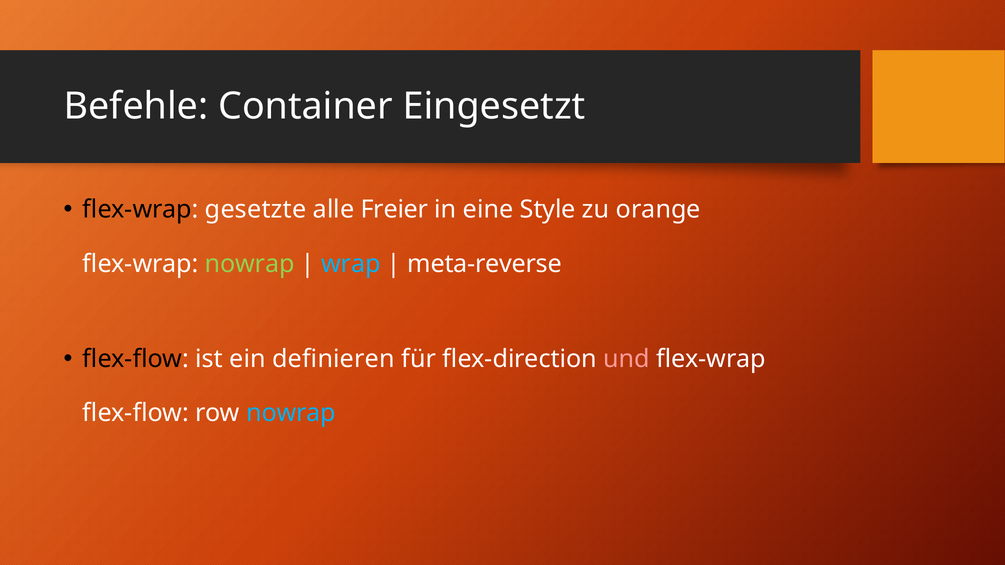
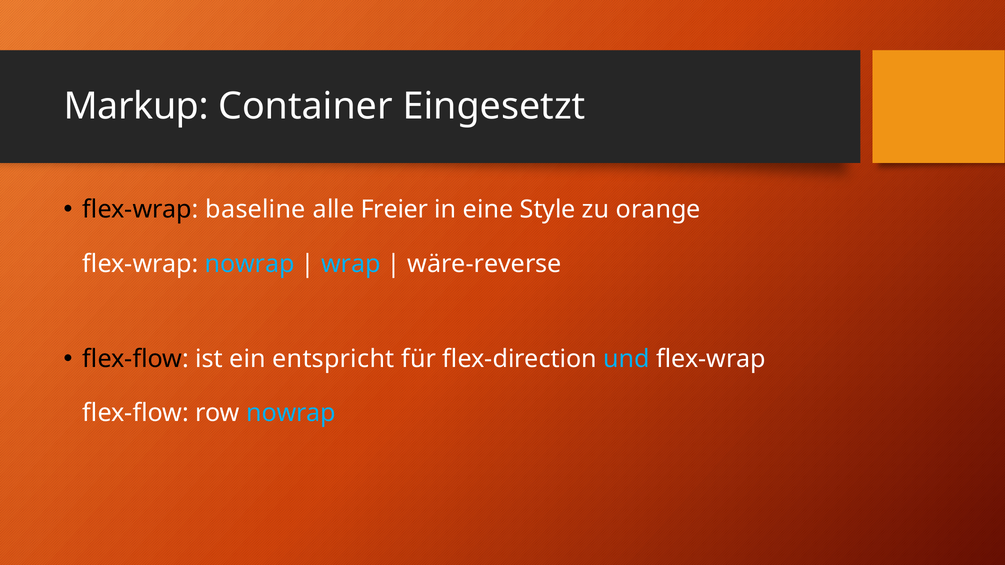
Befehle: Befehle -> Markup (136, 106)
gesetzte: gesetzte -> baseline (256, 210)
nowrap colour: light green -> light blue (250, 264)
meta-reverse: meta-reverse -> wäre-reverse (484, 264)
definieren: definieren -> entspricht (333, 359)
und colour: pink -> light blue (627, 359)
